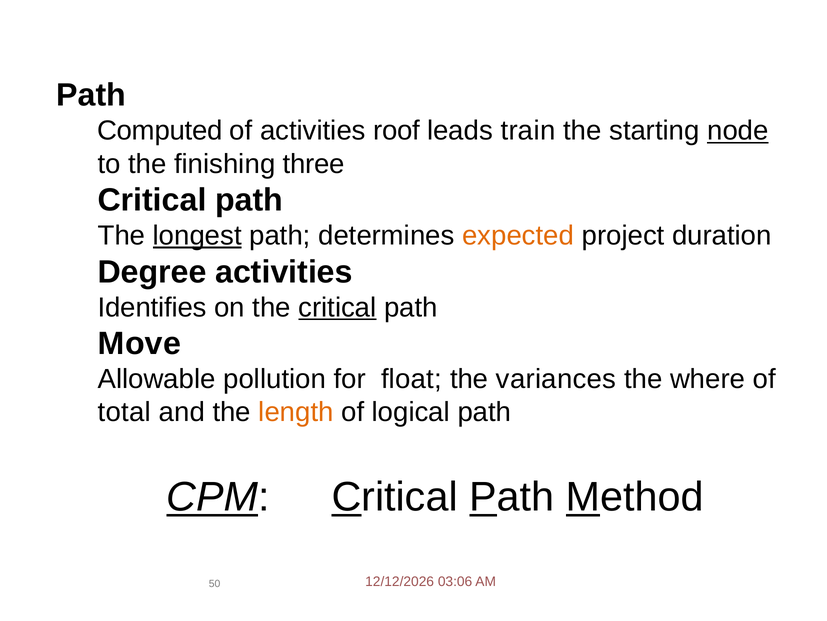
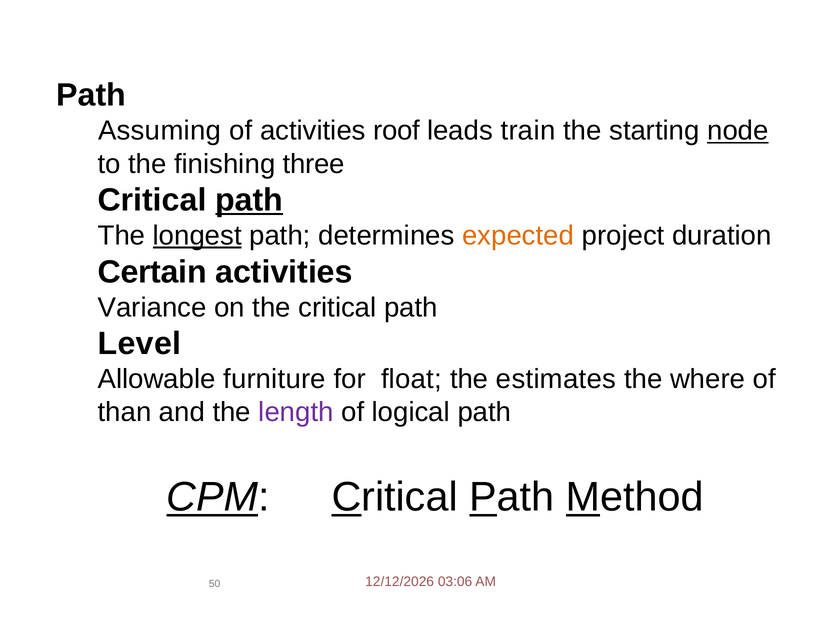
Computed: Computed -> Assuming (160, 131)
path underline: none -> present (249, 200)
Degree: Degree -> Certain (152, 272)
Identifies: Identifies -> Variance (152, 307)
critical underline: present -> none (337, 307)
Move: Move -> Level (139, 343)
pollution: pollution -> furniture (275, 379)
variances: variances -> estimates (556, 379)
total: total -> than (125, 412)
length colour: orange -> purple (296, 412)
